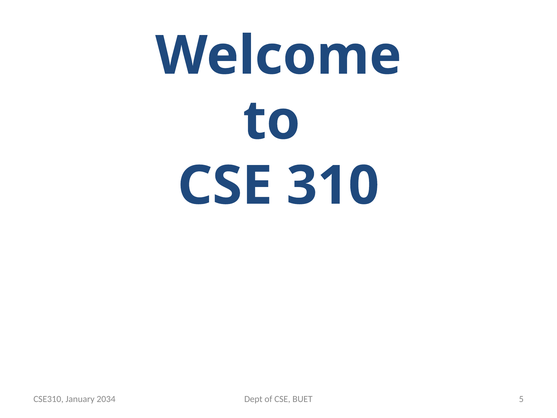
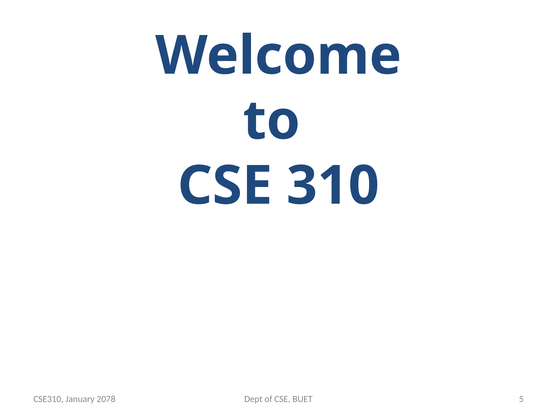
2034: 2034 -> 2078 (106, 399)
